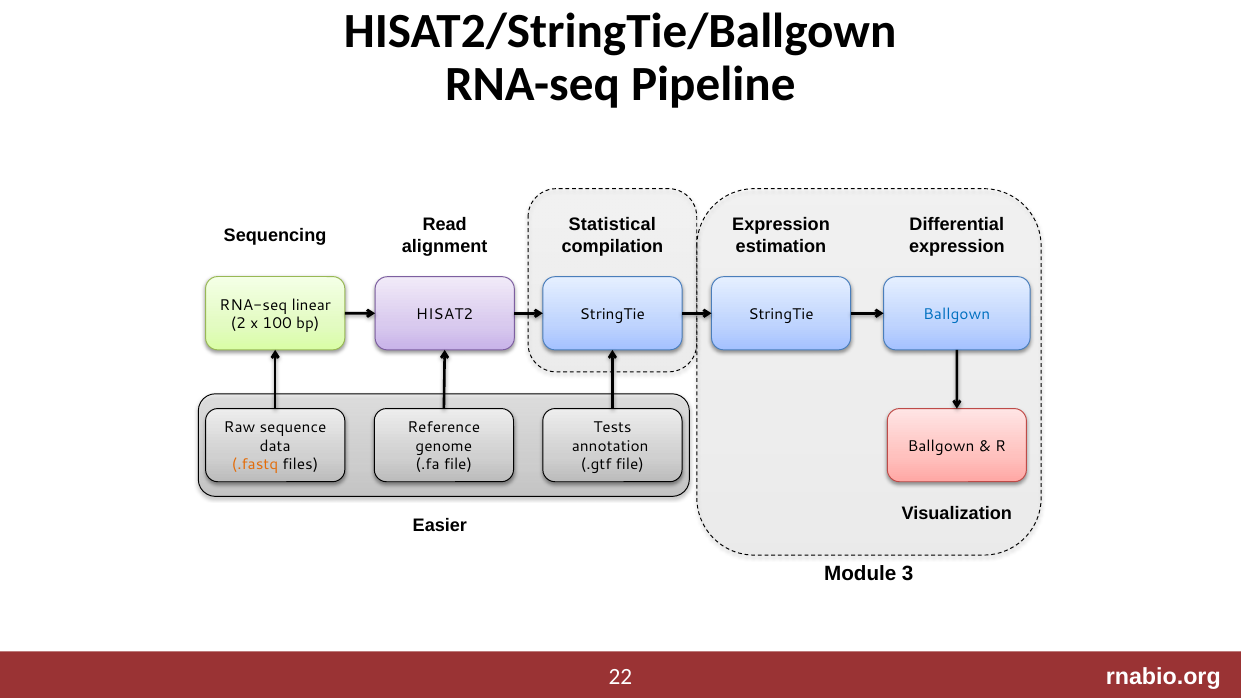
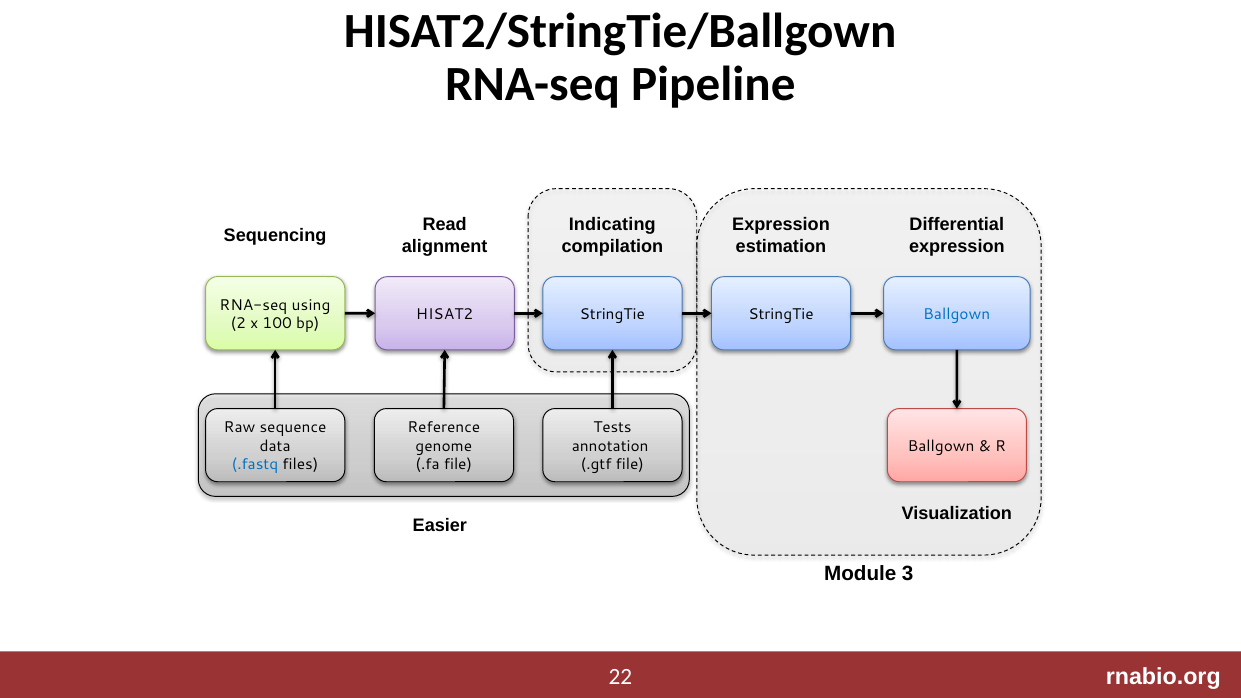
Statistical: Statistical -> Indicating (612, 225)
linear: linear -> using (311, 305)
.fastq colour: orange -> blue (255, 465)
